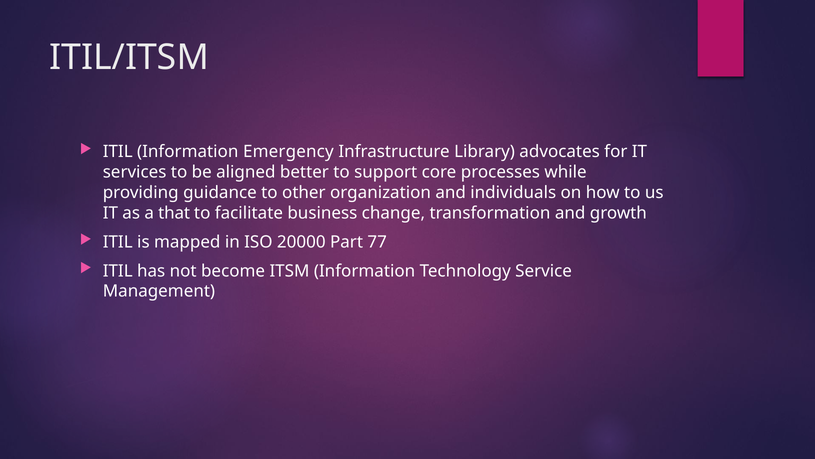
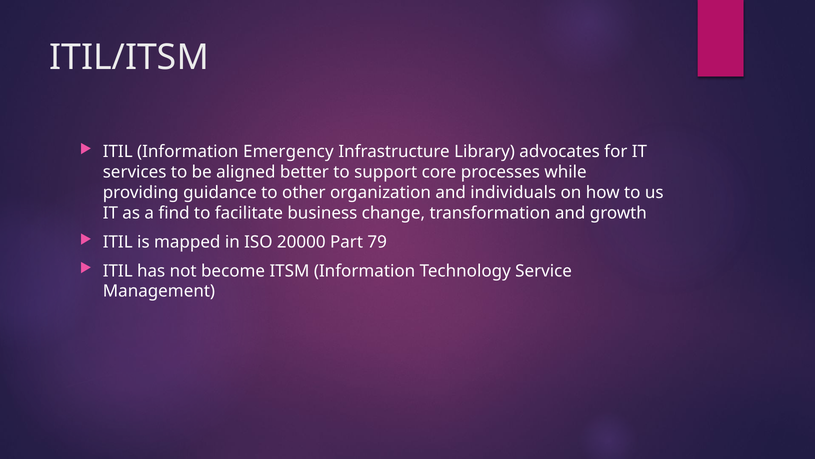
that: that -> find (174, 213)
77: 77 -> 79 (377, 242)
